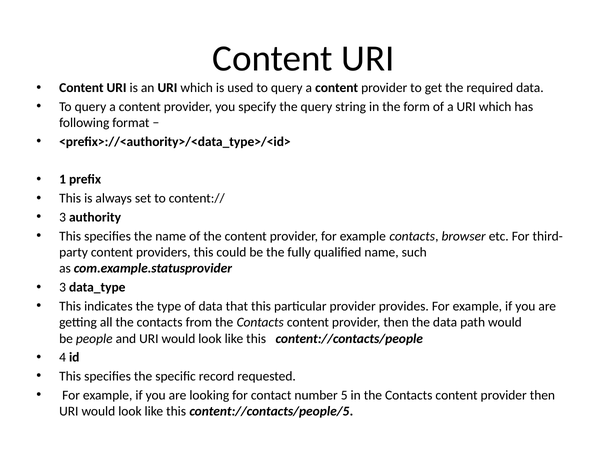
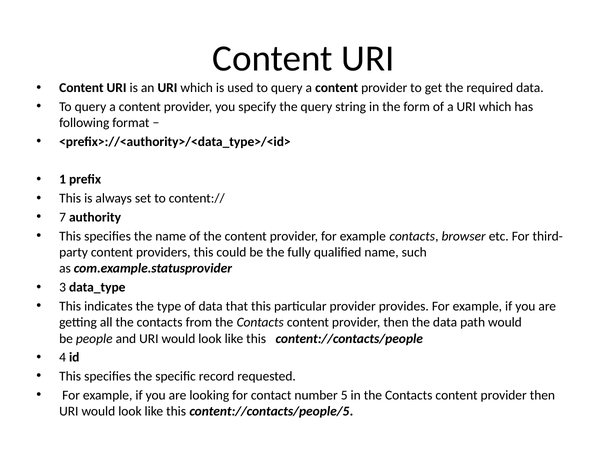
3: 3 -> 7 (63, 217)
